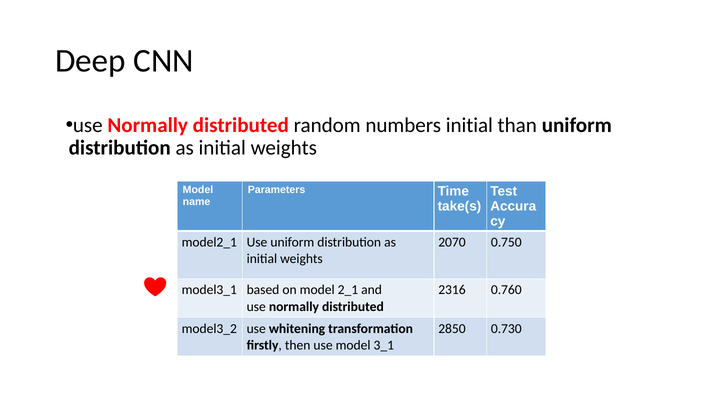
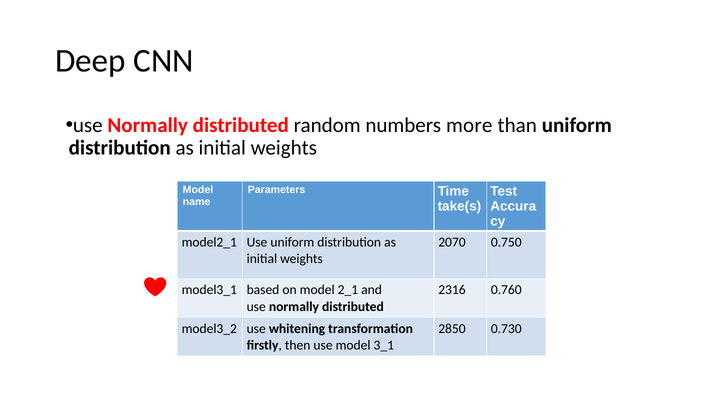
numbers initial: initial -> more (469, 125)
